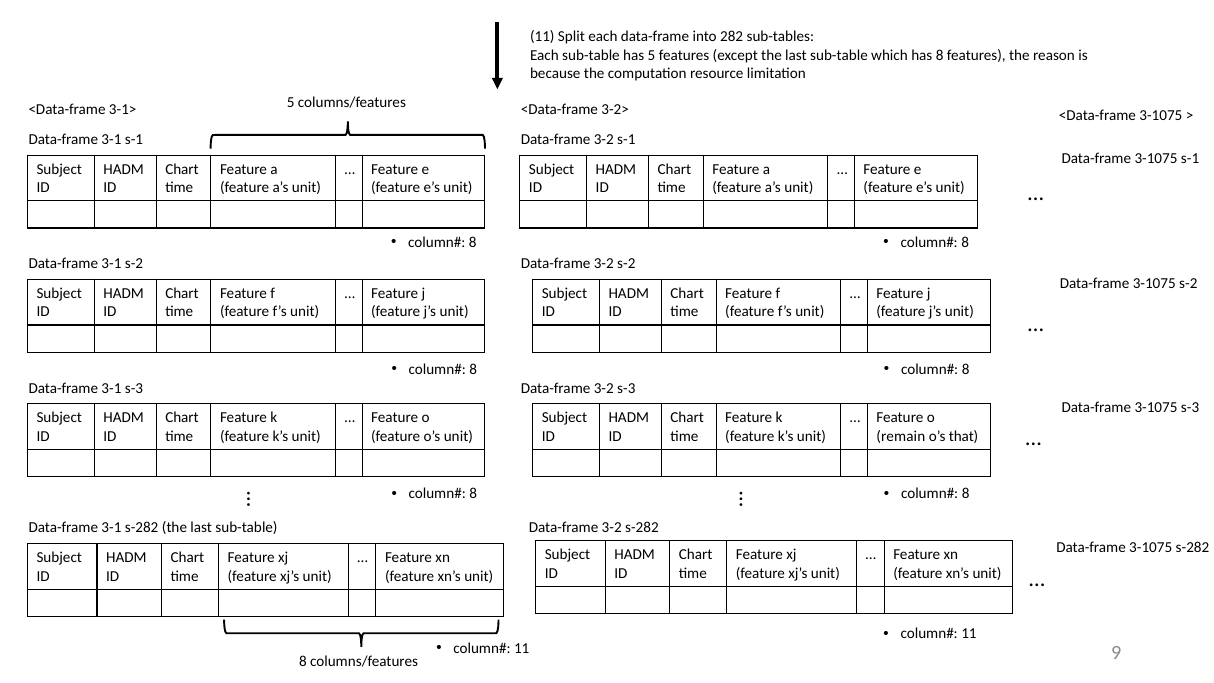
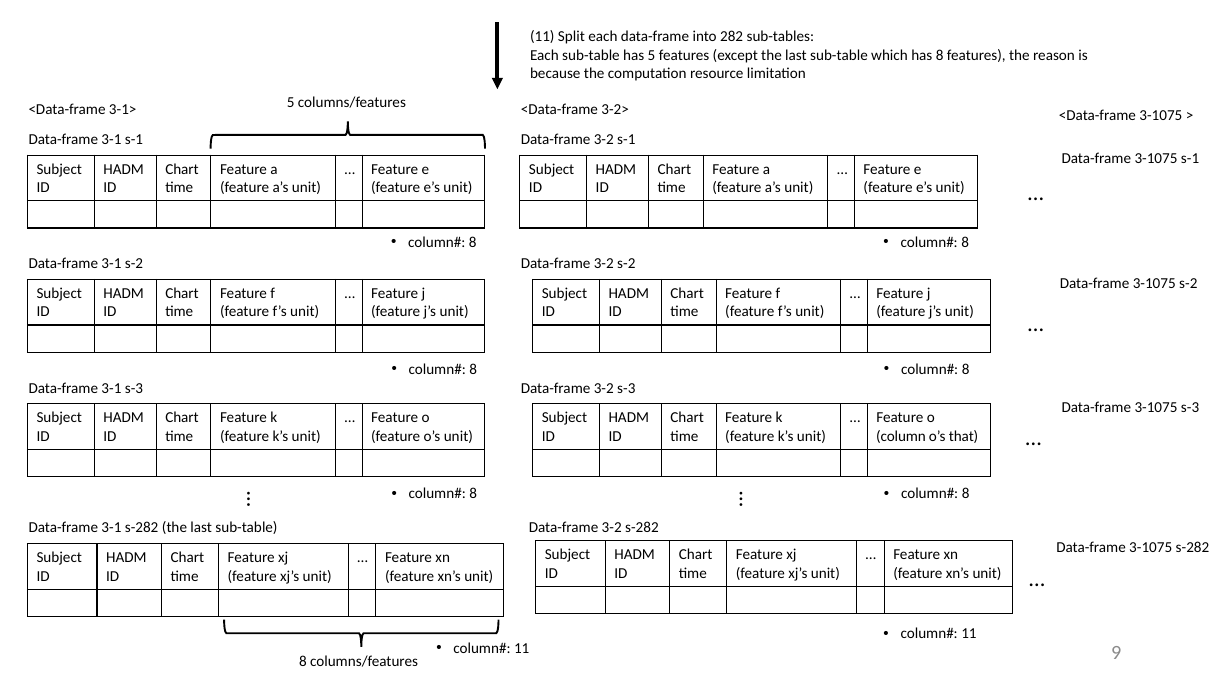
remain: remain -> column (901, 436)
